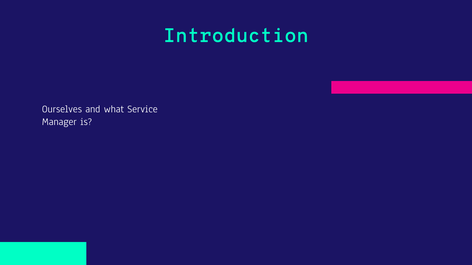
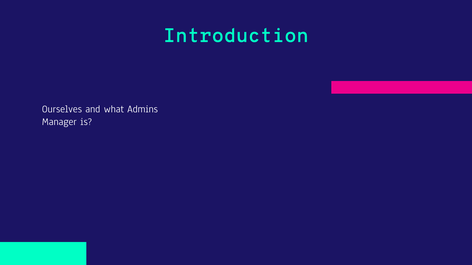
Service: Service -> Admins (143, 109)
